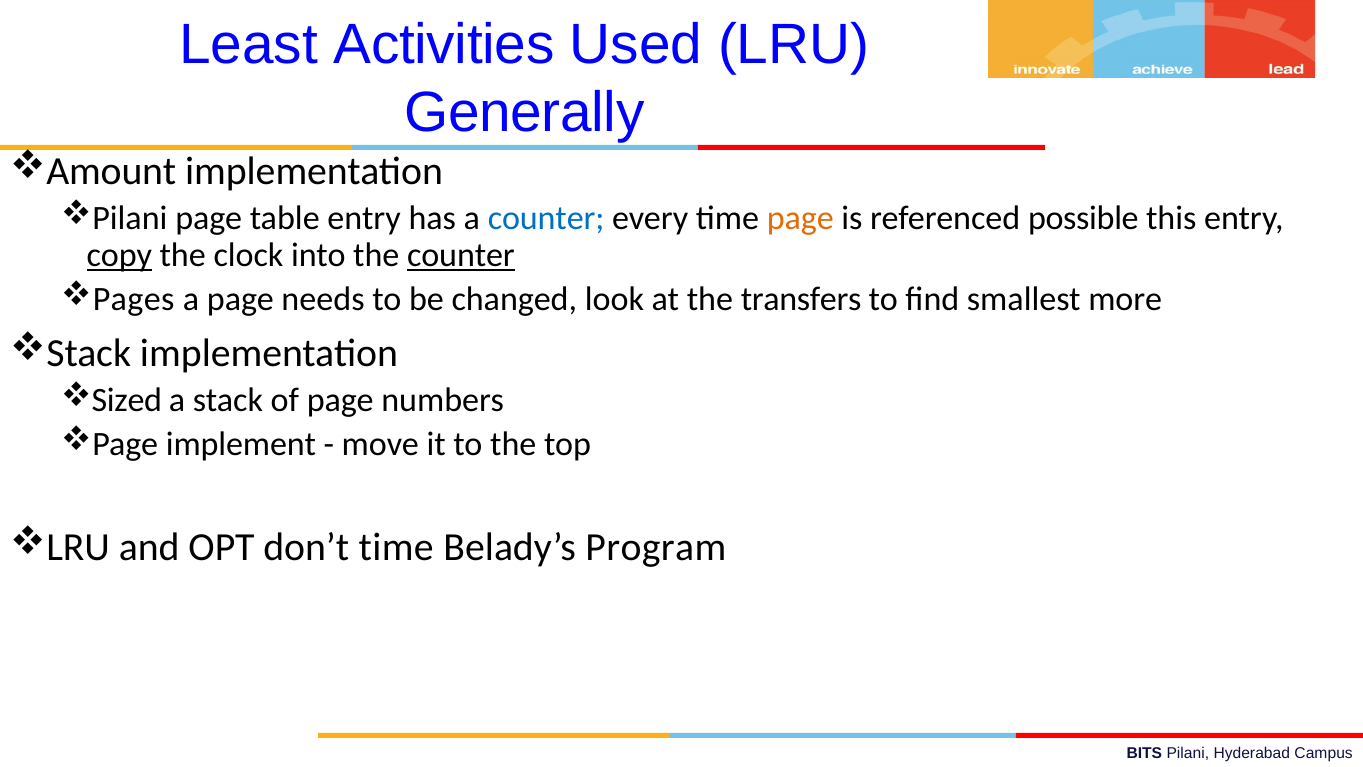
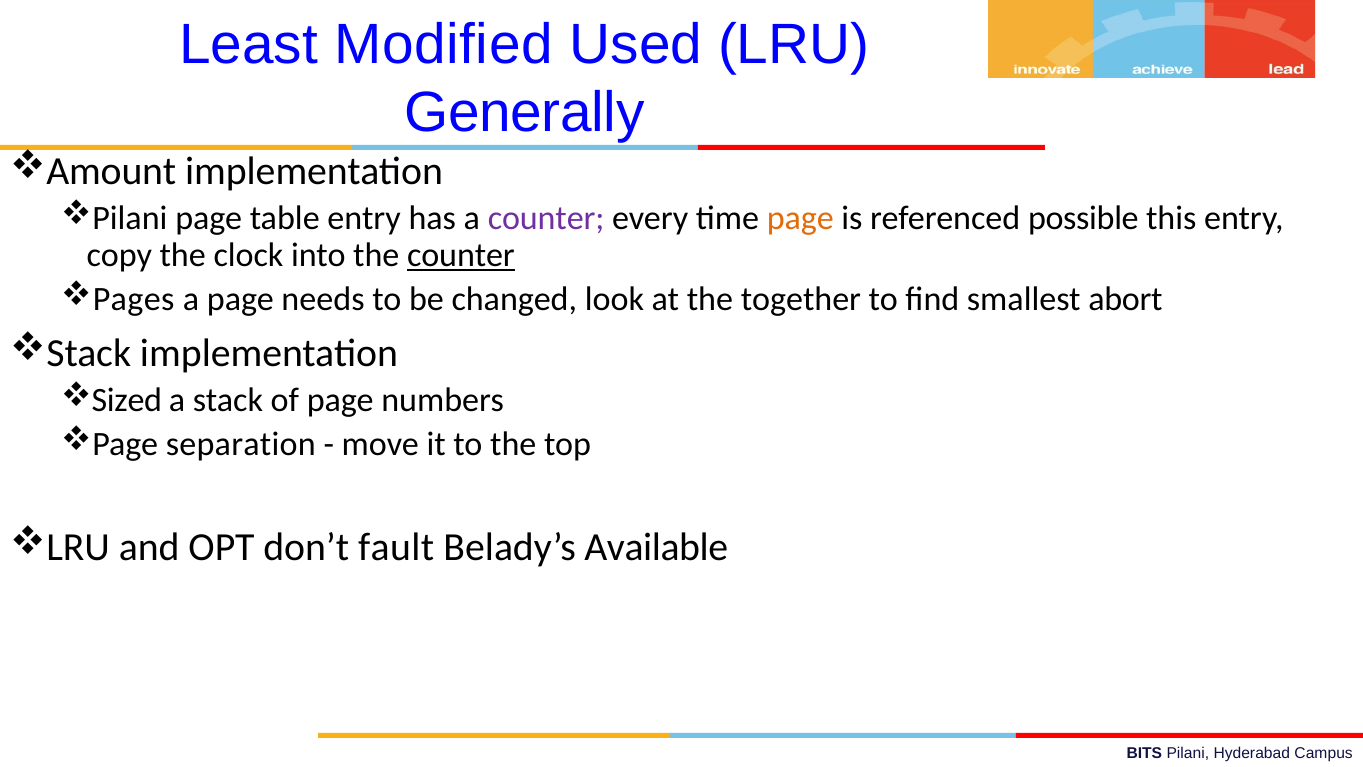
Activities: Activities -> Modified (444, 45)
counter colour: blue -> purple (546, 218)
copy underline: present -> none (119, 255)
transfers: transfers -> together (801, 299)
more: more -> abort (1125, 299)
implement: implement -> separation (241, 444)
don’t time: time -> fault (396, 547)
Program: Program -> Available (656, 547)
